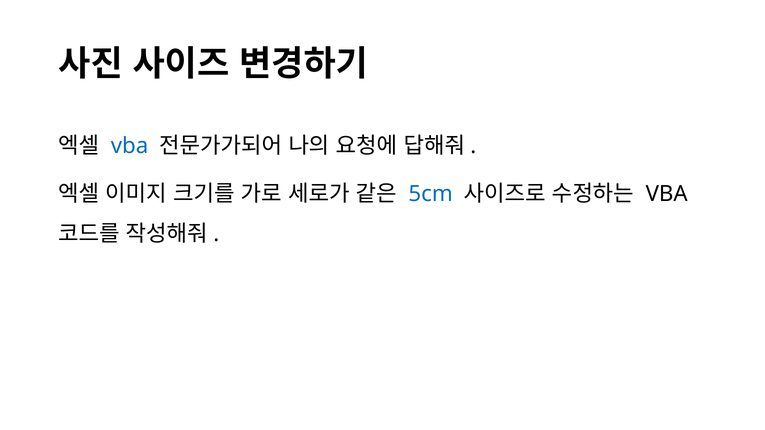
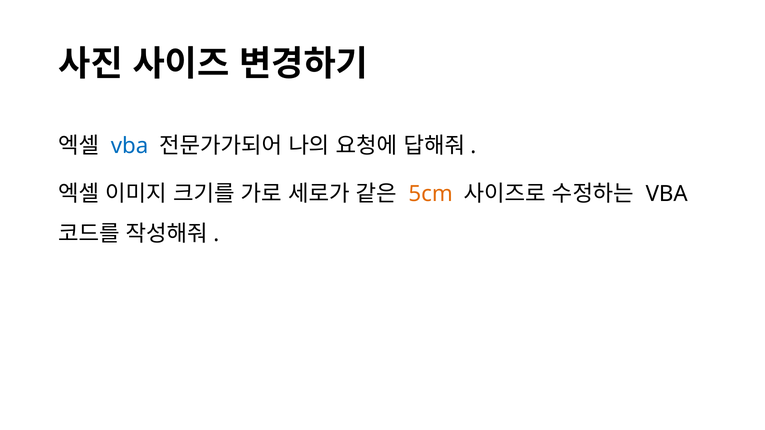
5cm colour: blue -> orange (431, 194)
